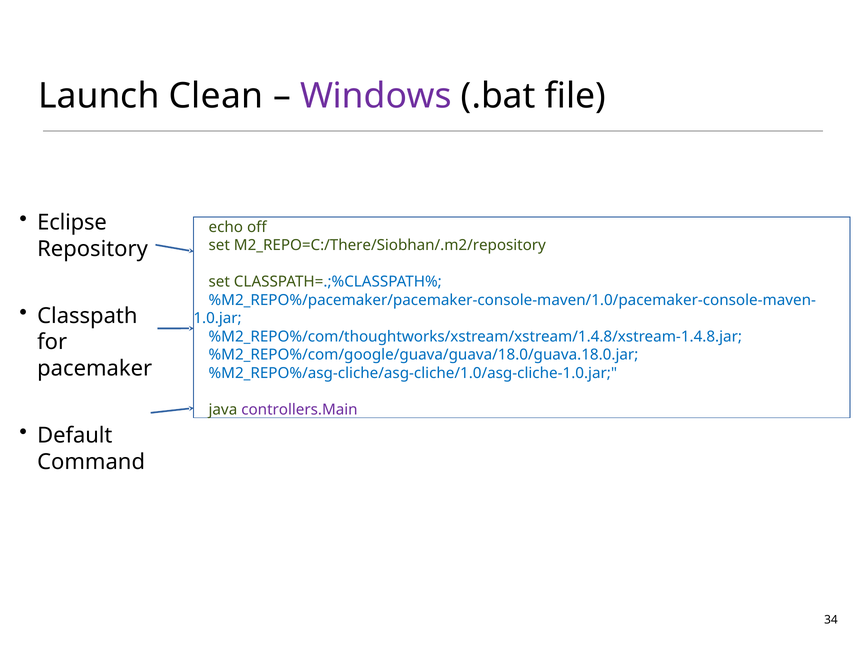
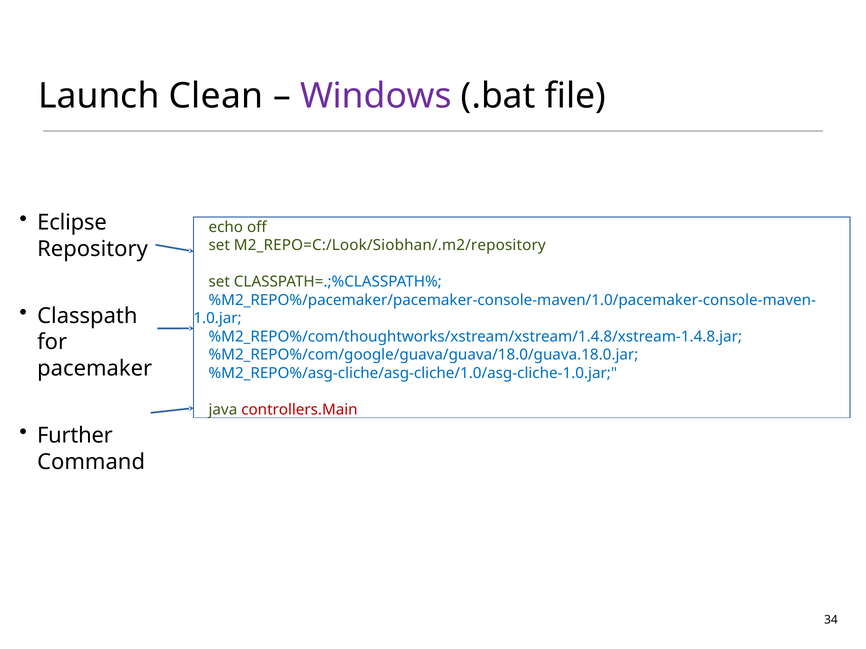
M2_REPO=C:/There/Siobhan/.m2/repository: M2_REPO=C:/There/Siobhan/.m2/repository -> M2_REPO=C:/Look/Siobhan/.m2/repository (390, 246)
controllers.Main colour: purple -> red (299, 410)
Default: Default -> Further (75, 436)
